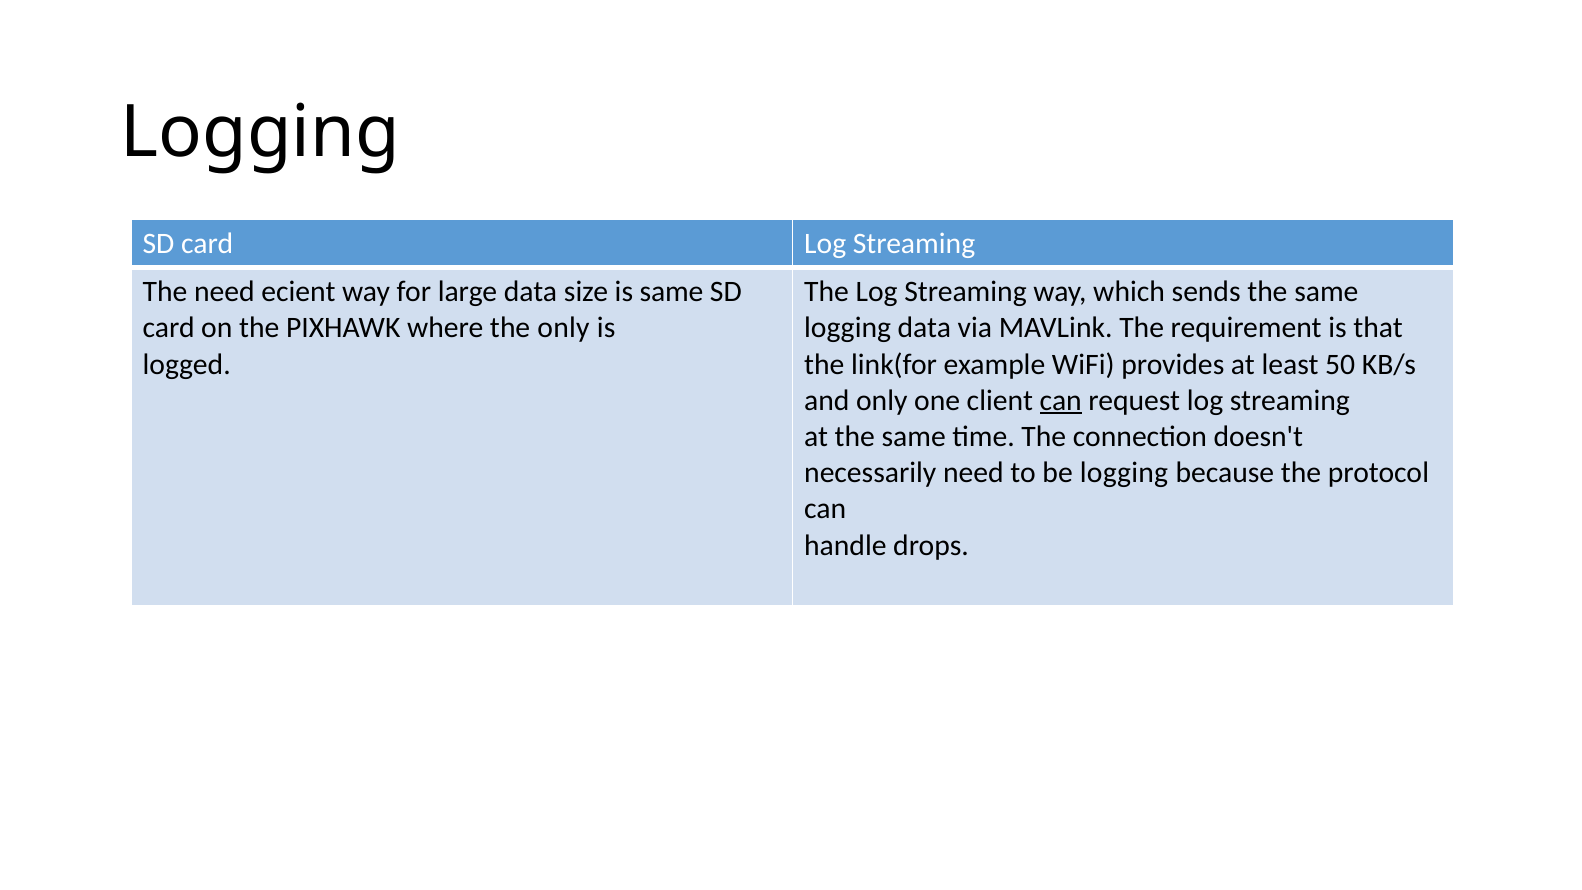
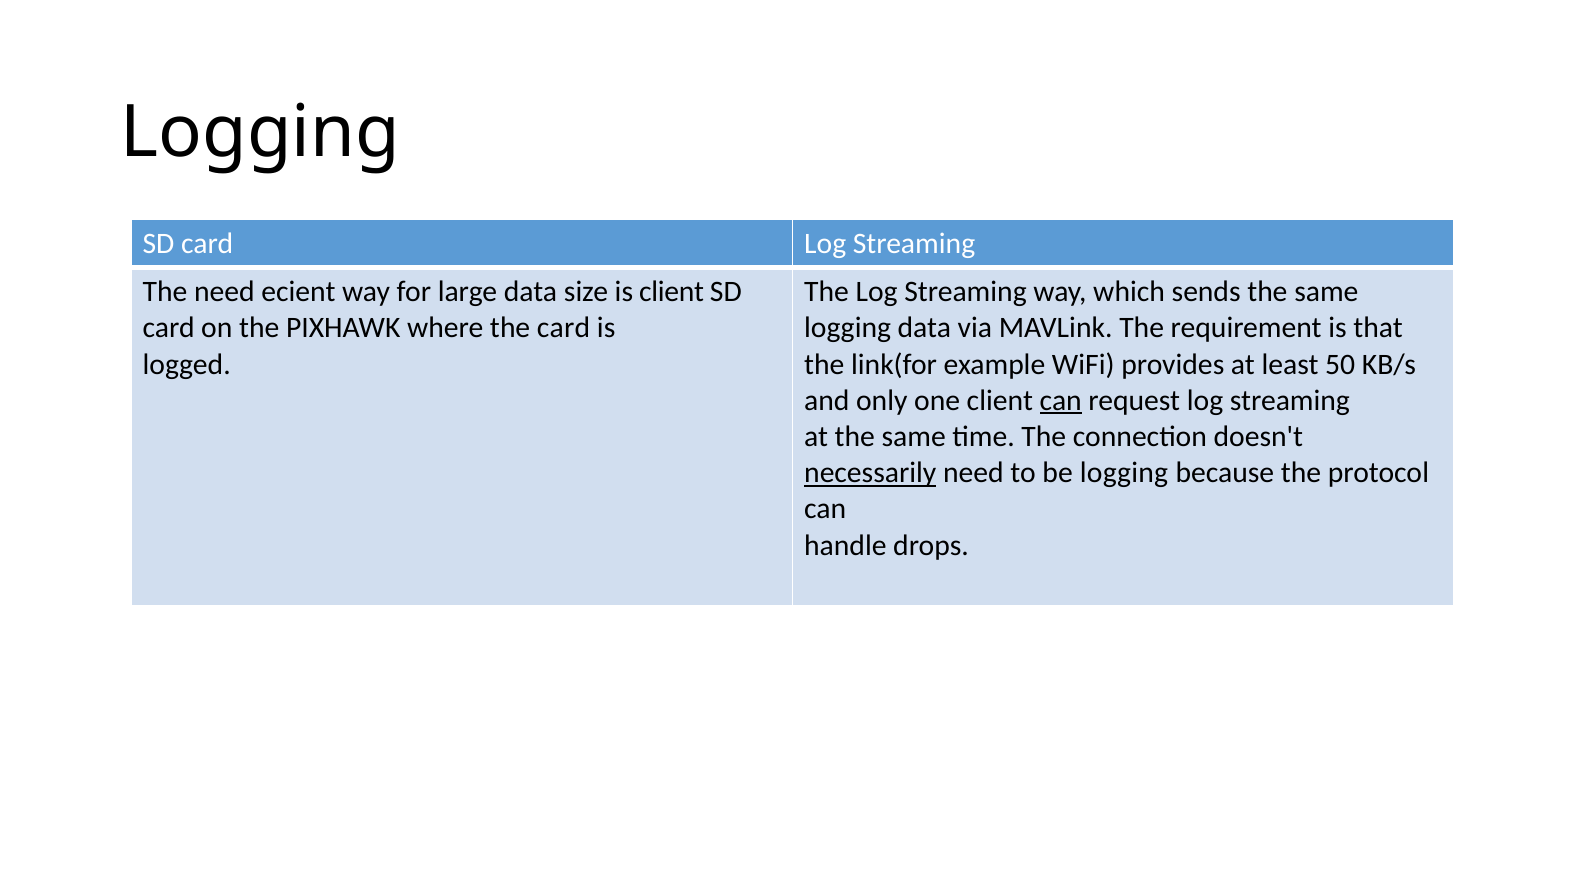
is same: same -> client (672, 292)
the only: only -> card (564, 328)
necessarily underline: none -> present (870, 473)
